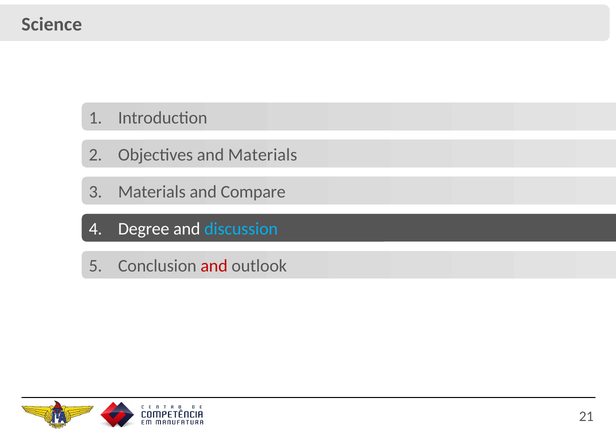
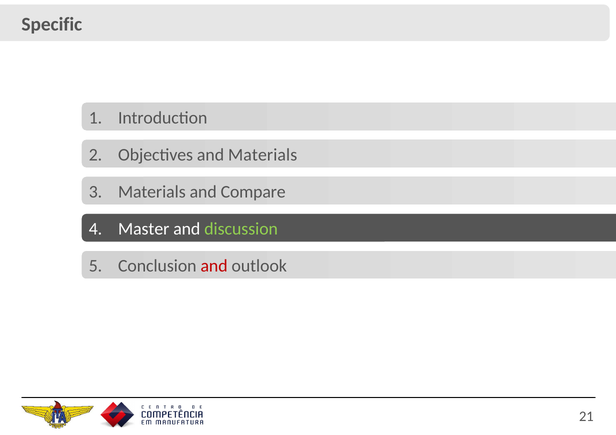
Science: Science -> Specific (52, 24)
Degree: Degree -> Master (144, 229)
discussion colour: light blue -> light green (241, 229)
